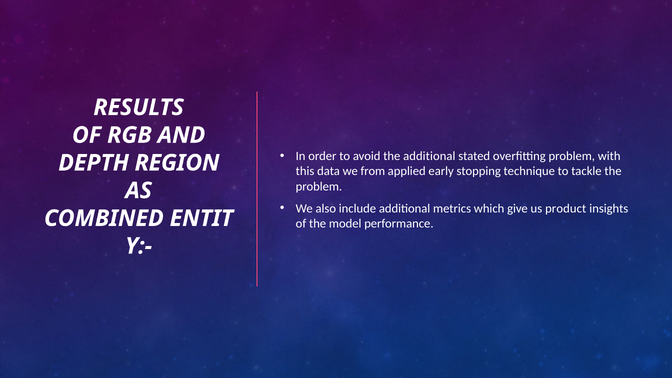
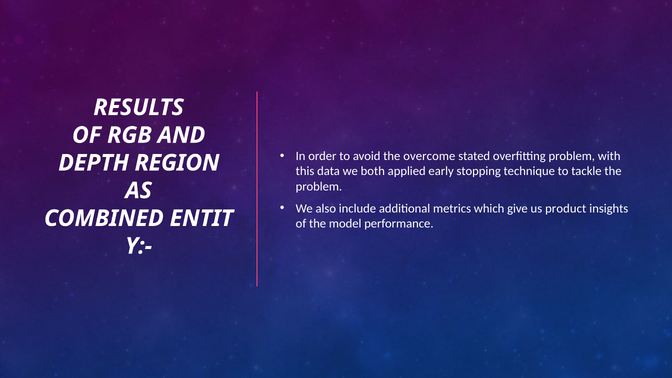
the additional: additional -> overcome (429, 156)
from: from -> both (373, 171)
